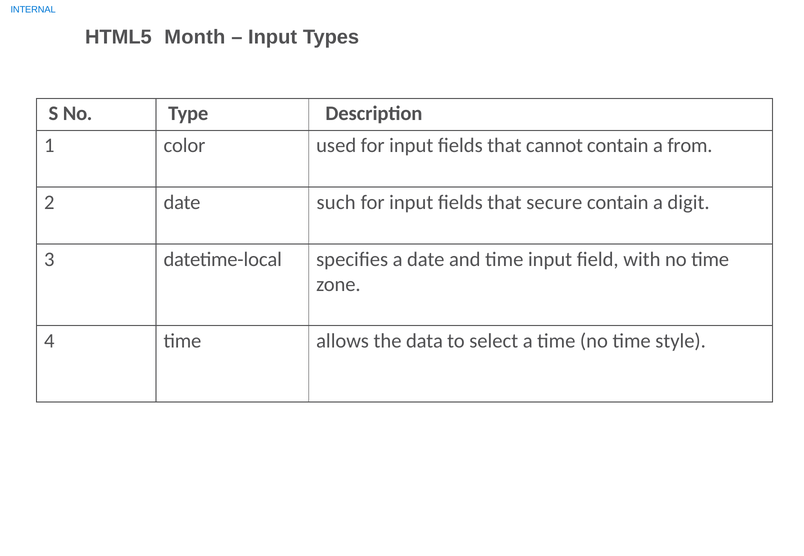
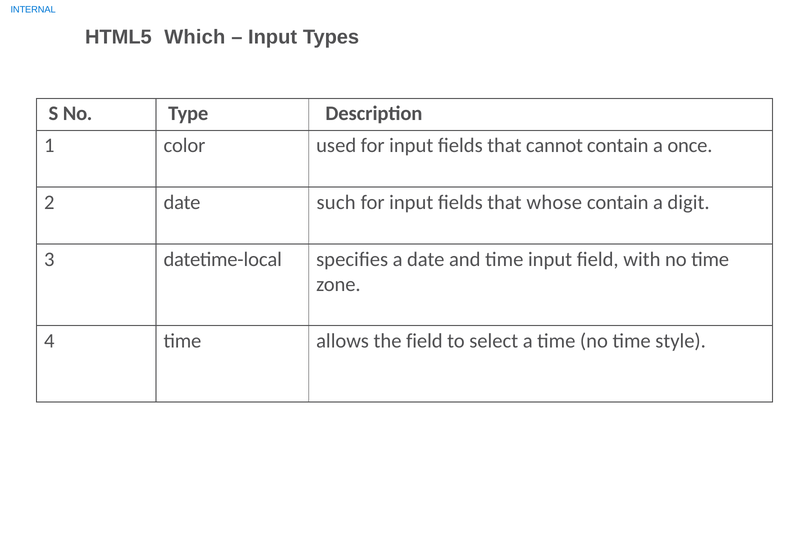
Month: Month -> Which (195, 37)
from: from -> once (690, 146)
secure: secure -> whose (554, 203)
the data: data -> field (424, 341)
